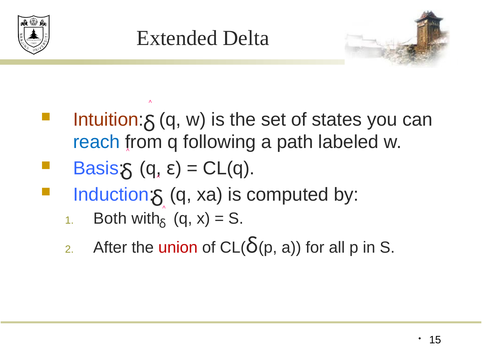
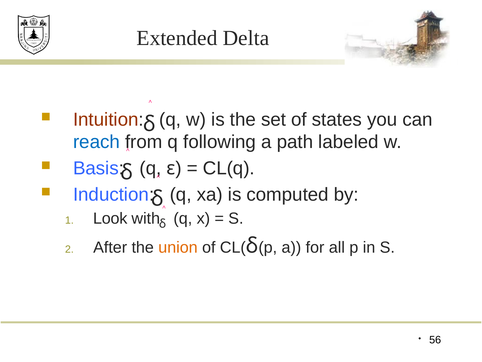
Both: Both -> Look (110, 218)
union colour: red -> orange (178, 247)
15: 15 -> 56 (435, 339)
